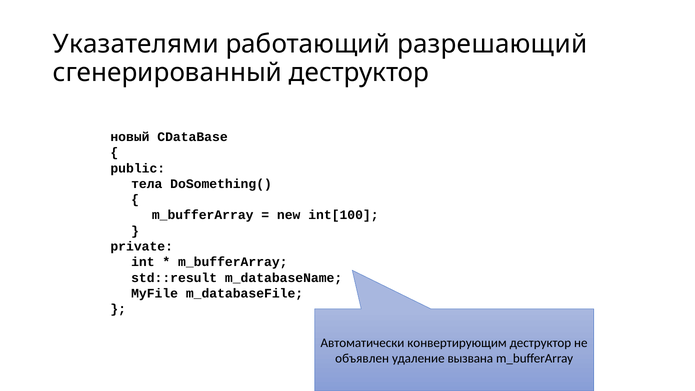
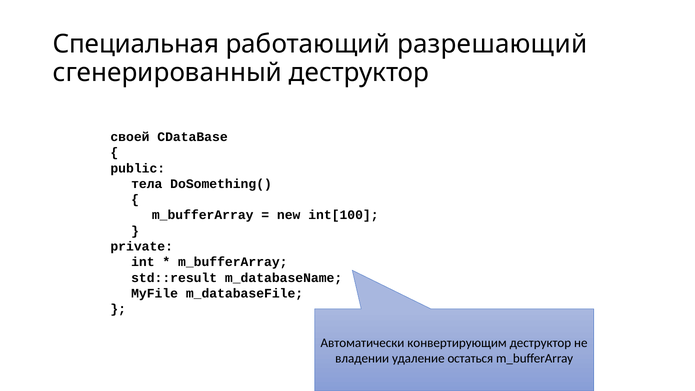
Указателями: Указателями -> Специальная (136, 44)
новый: новый -> своей (130, 137)
объявлен: объявлен -> владении (362, 359)
вызвана: вызвана -> остаться (470, 359)
